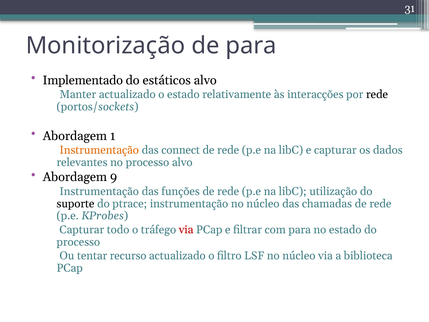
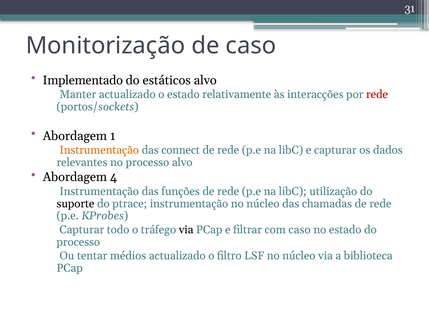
de para: para -> caso (251, 46)
rede colour: black -> red (377, 94)
9: 9 -> 4 (114, 177)
via colour: red -> black (186, 230)
com para: para -> caso (300, 230)
recurso: recurso -> médios (128, 256)
